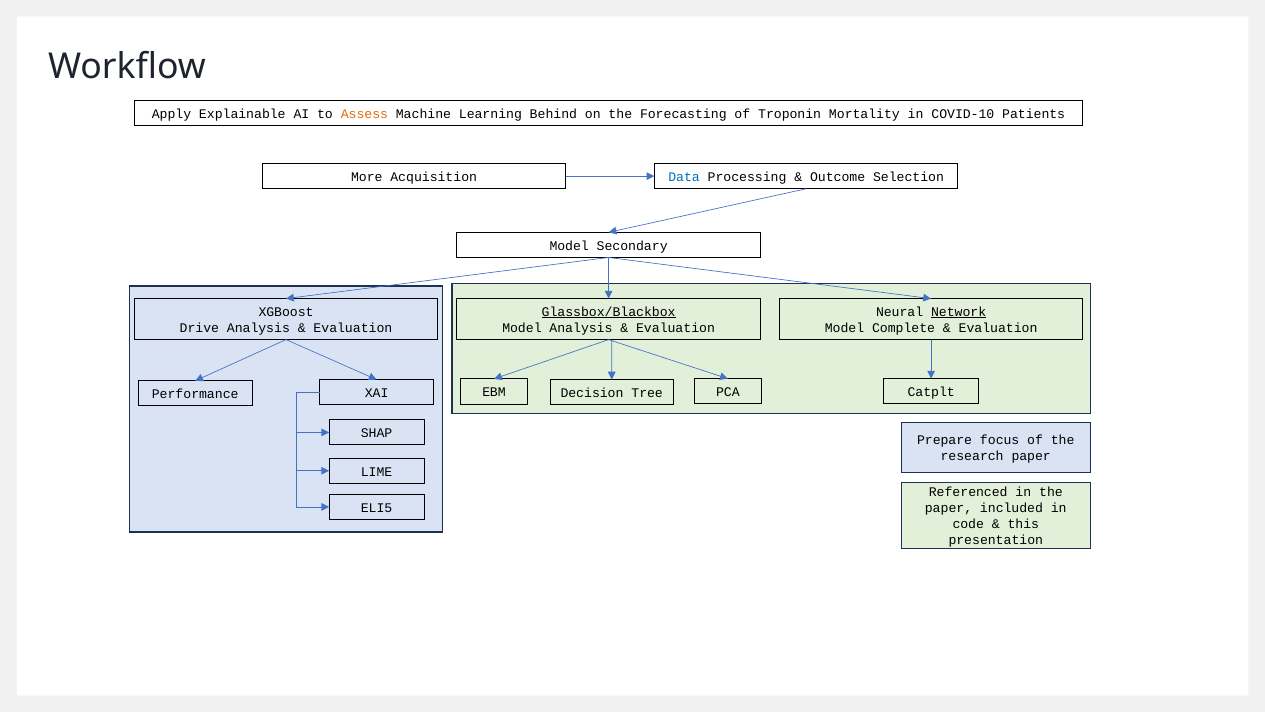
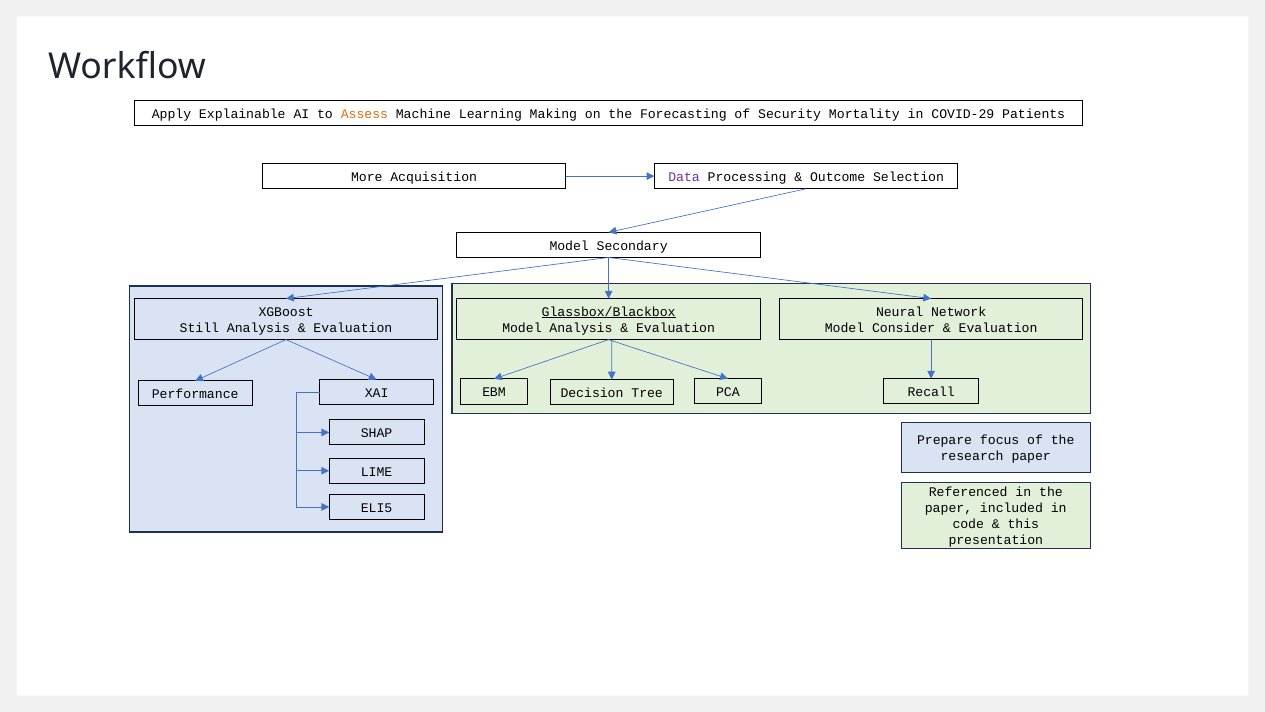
Behind: Behind -> Making (553, 114)
Troponin: Troponin -> Security (790, 114)
COVID-10: COVID-10 -> COVID-29 (963, 114)
Data colour: blue -> purple (684, 177)
Network underline: present -> none (959, 312)
Drive: Drive -> Still (199, 328)
Complete: Complete -> Consider (904, 328)
Catplt: Catplt -> Recall (931, 392)
